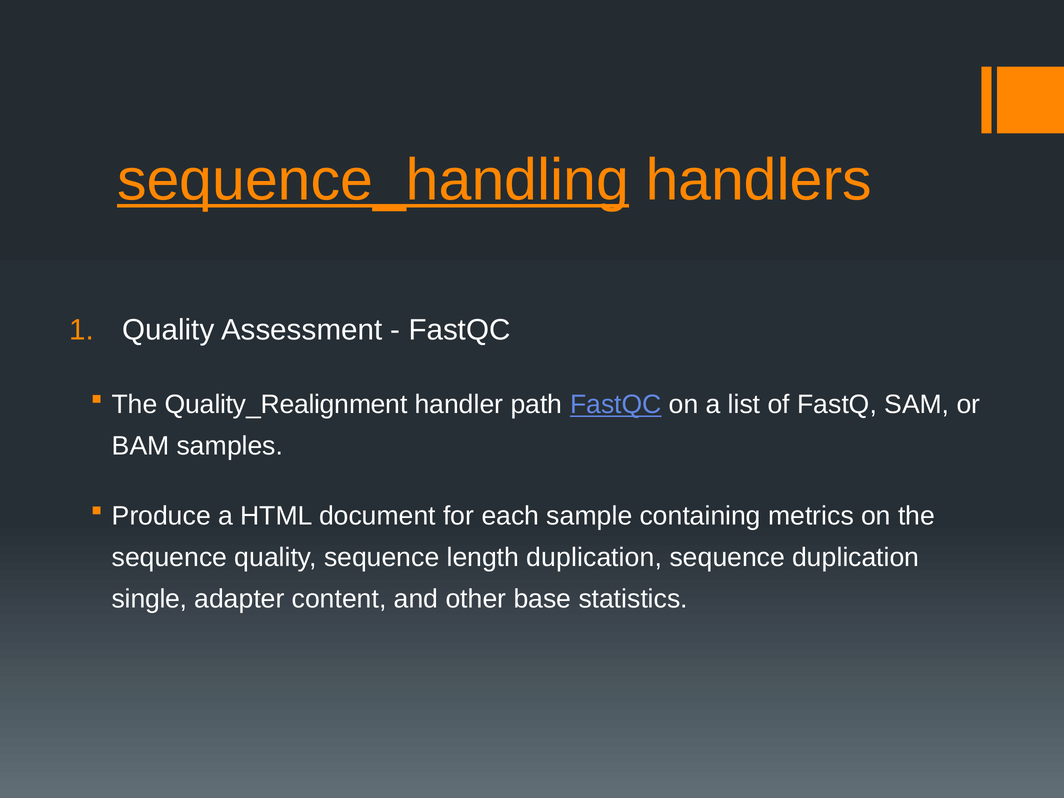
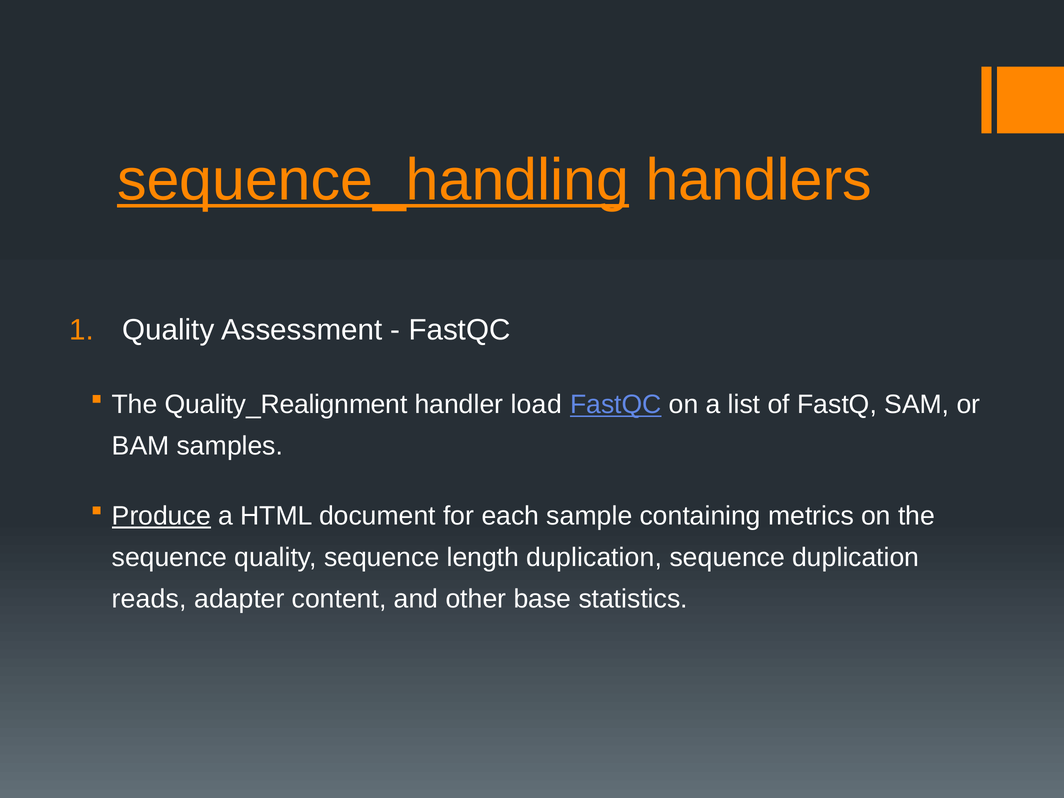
path: path -> load (536, 404)
Produce underline: none -> present (161, 516)
single: single -> reads (149, 599)
